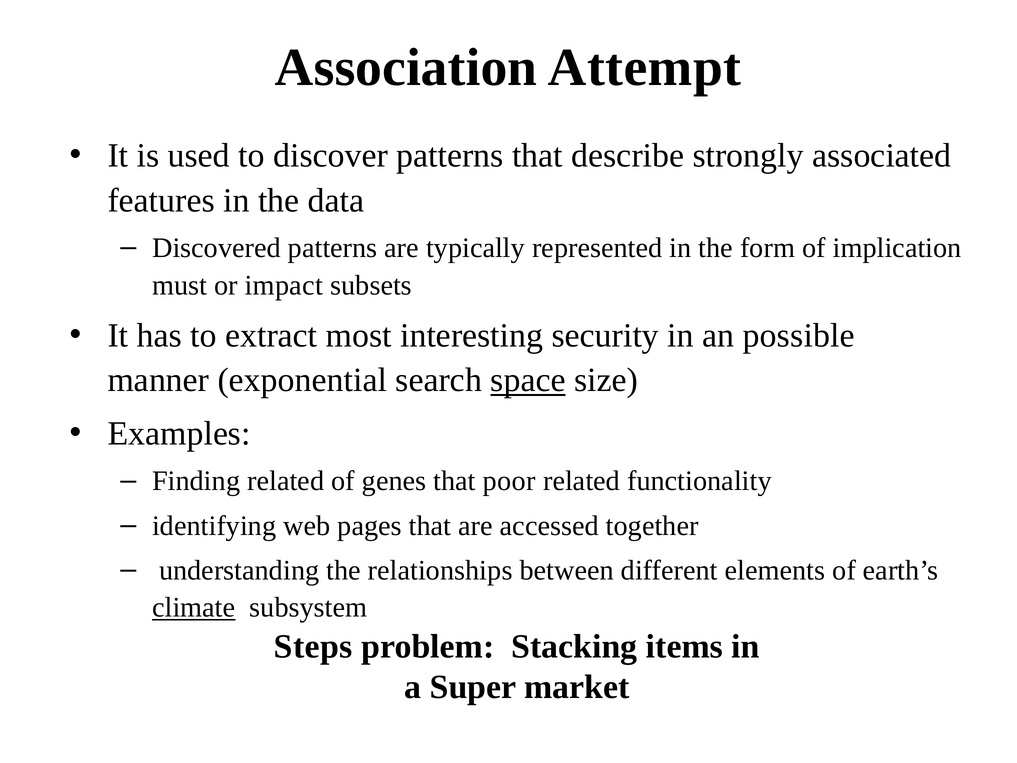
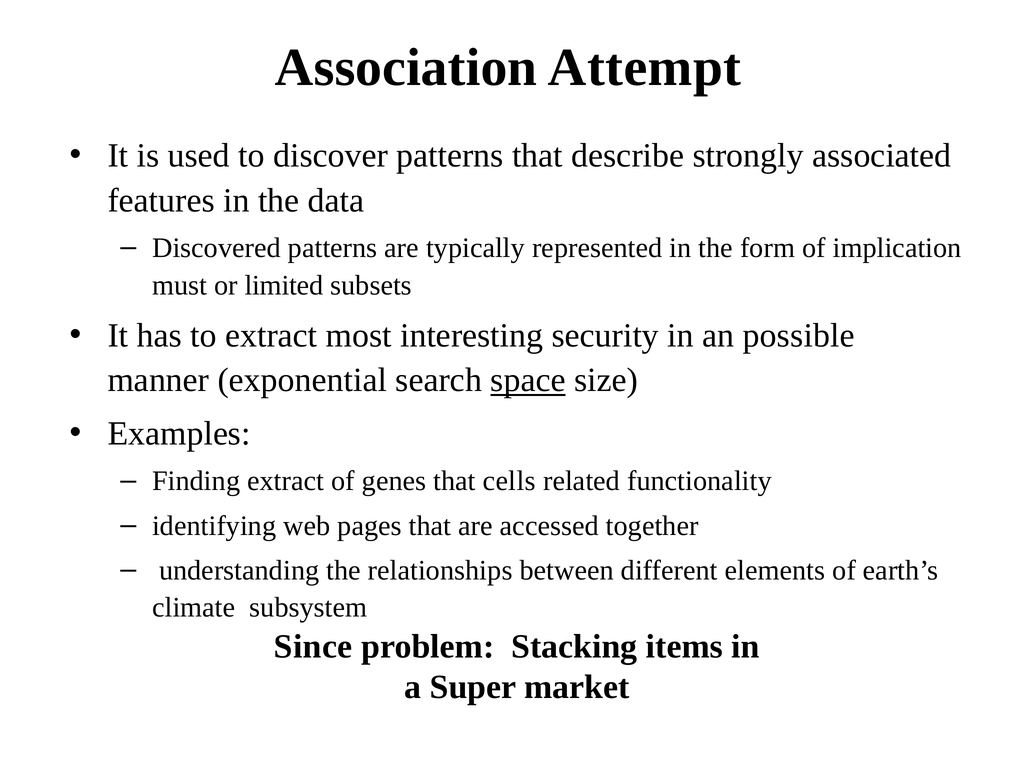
impact: impact -> limited (284, 285)
Finding related: related -> extract (286, 481)
poor: poor -> cells (509, 481)
climate underline: present -> none (194, 607)
Steps: Steps -> Since (313, 646)
